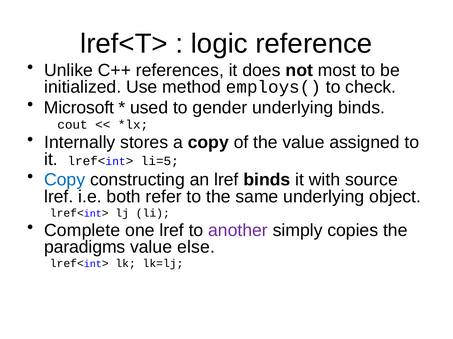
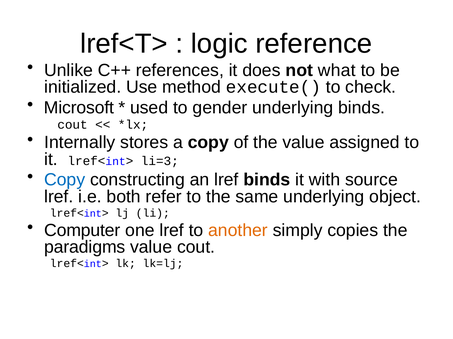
most: most -> what (337, 70)
employs(: employs( -> execute( (273, 87)
li=5: li=5 -> li=3 (160, 161)
Complete: Complete -> Computer (82, 231)
another colour: purple -> orange (238, 231)
value else: else -> cout (196, 248)
